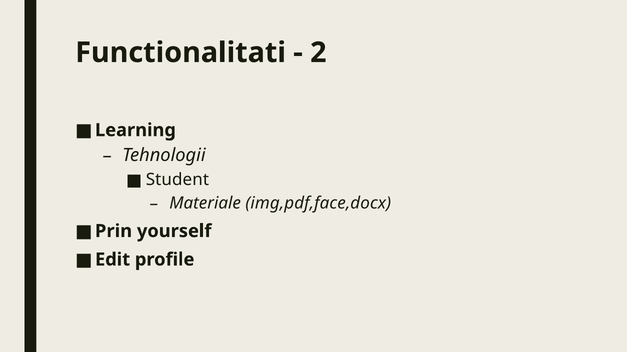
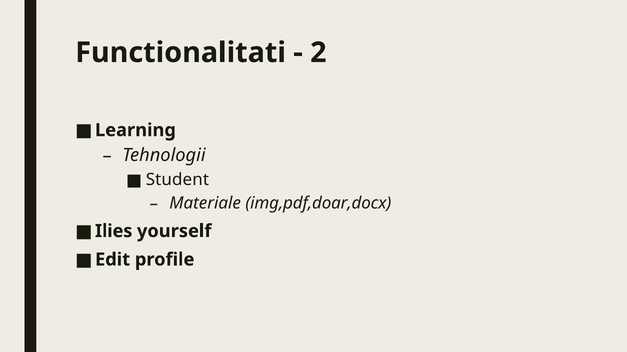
img,pdf,face,docx: img,pdf,face,docx -> img,pdf,doar,docx (318, 204)
Prin: Prin -> Ilies (114, 232)
